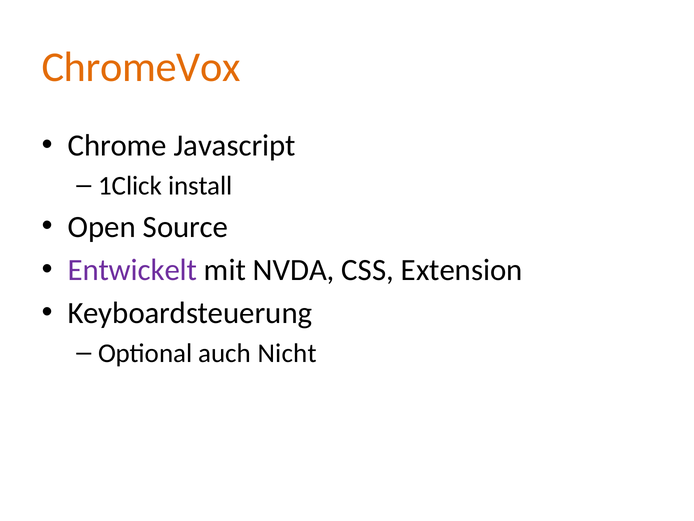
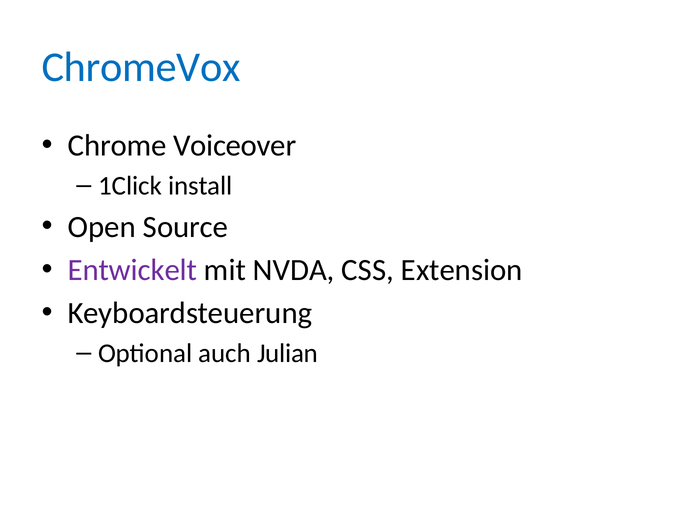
ChromeVox colour: orange -> blue (141, 67)
Javascript: Javascript -> Voiceover (235, 146)
Nicht: Nicht -> Julian (287, 353)
